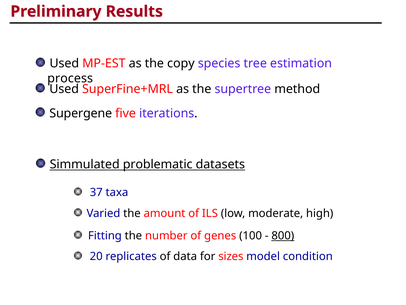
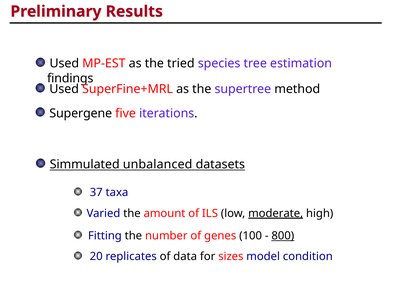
copy: copy -> tried (181, 63)
process: process -> findings (70, 78)
problematic: problematic -> unbalanced (158, 164)
moderate underline: none -> present (276, 213)
